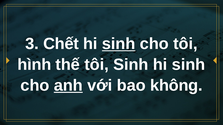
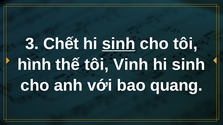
tôi Sinh: Sinh -> Vinh (131, 65)
anh underline: present -> none (68, 86)
không: không -> quang (176, 86)
